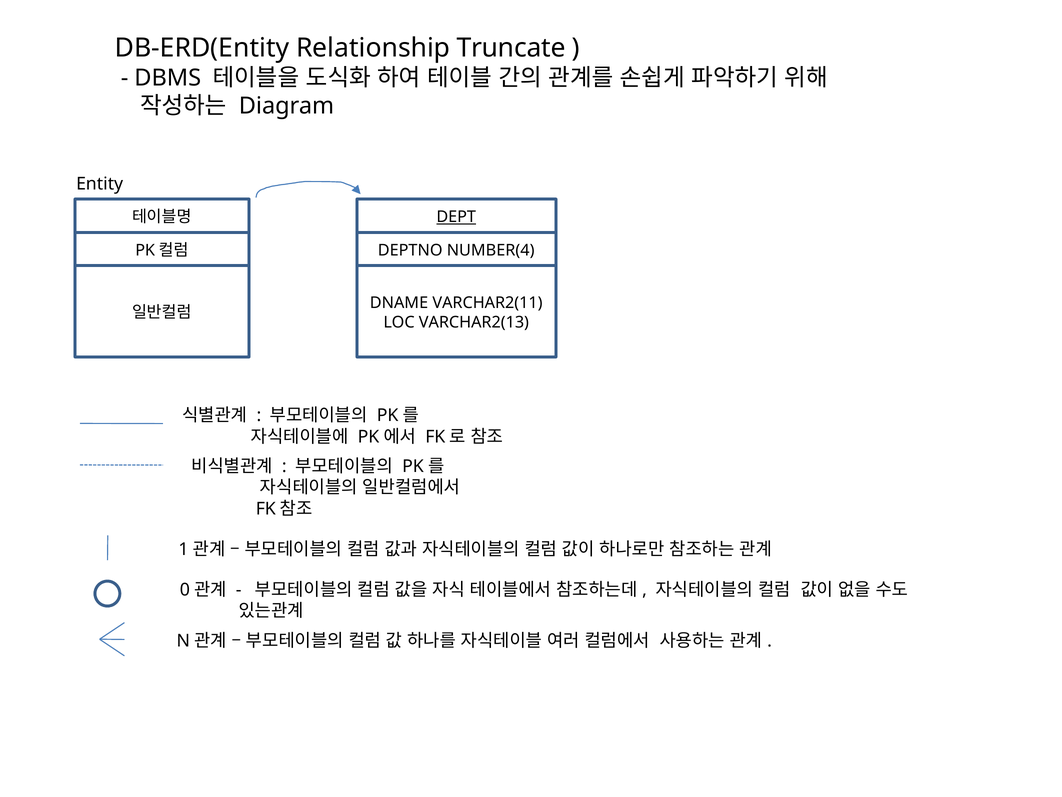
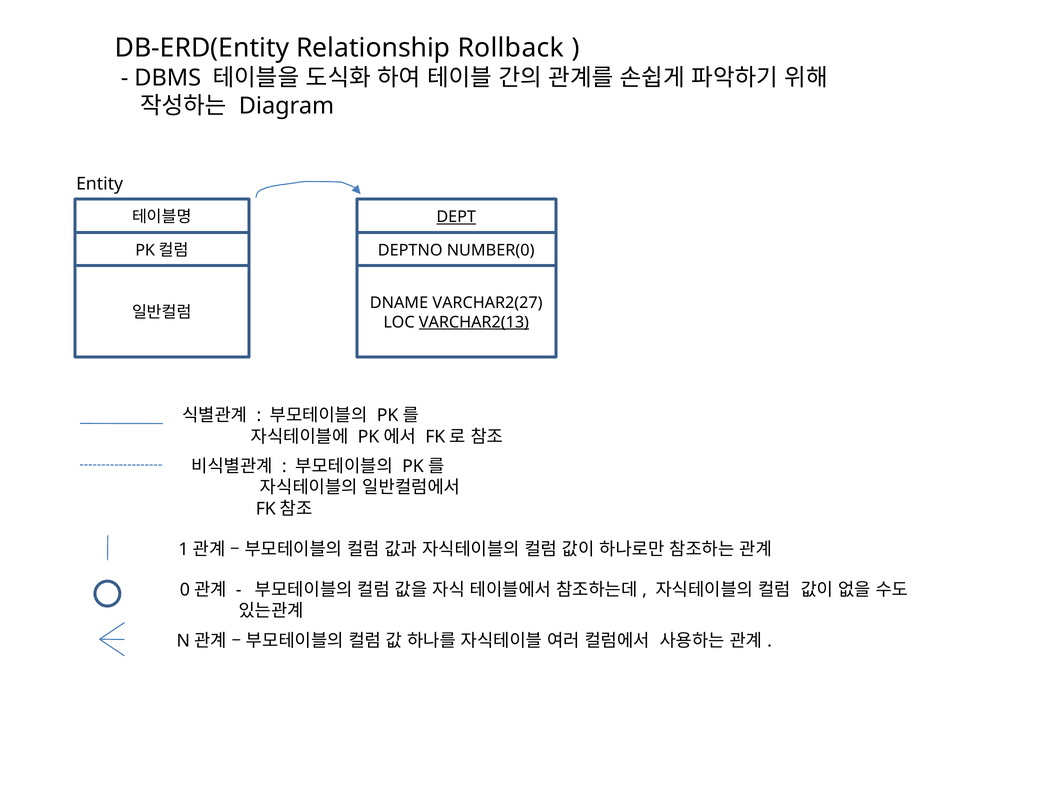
Truncate: Truncate -> Rollback (511, 48)
NUMBER(4: NUMBER(4 -> NUMBER(0 (491, 250)
VARCHAR2(11: VARCHAR2(11 -> VARCHAR2(27 (487, 303)
VARCHAR2(13 underline: none -> present (474, 322)
